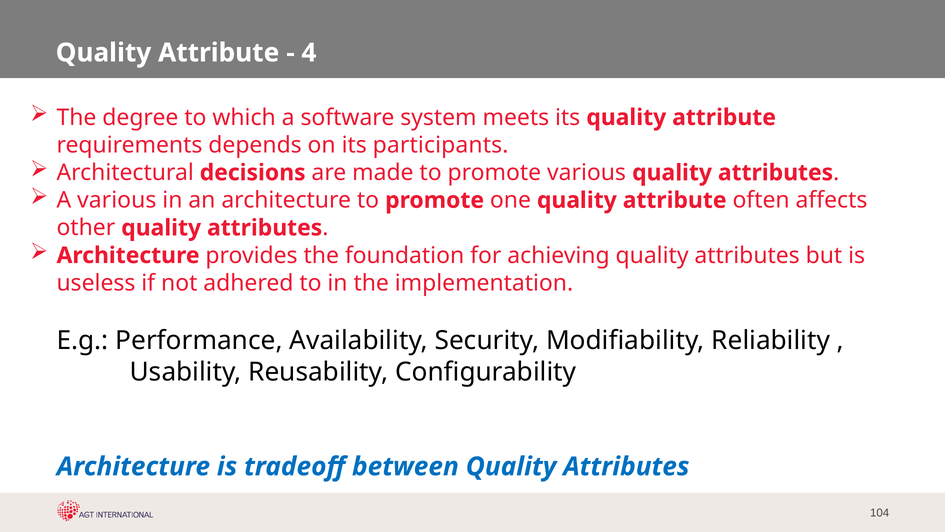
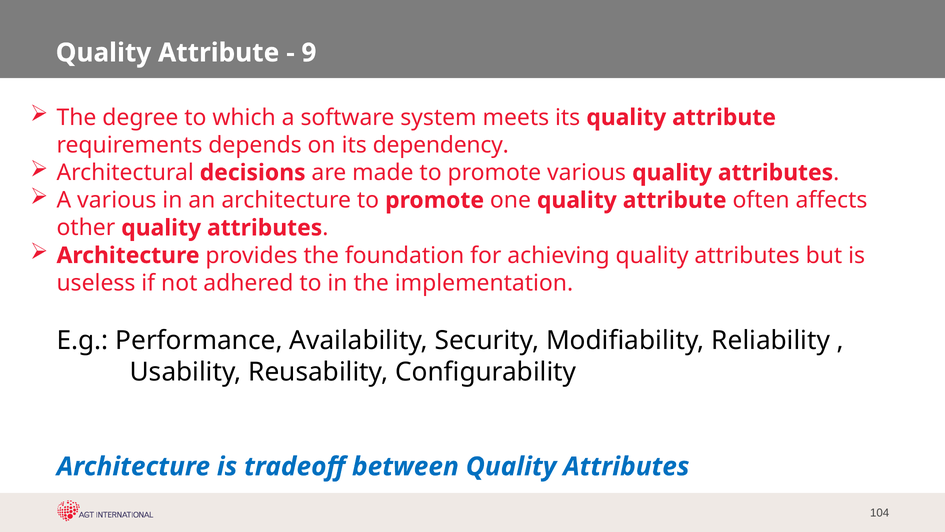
4: 4 -> 9 (309, 53)
participants: participants -> dependency (441, 145)
